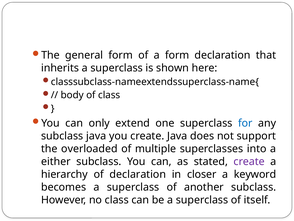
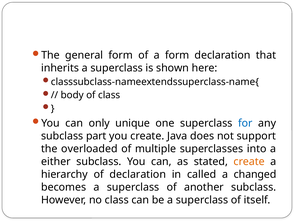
extend: extend -> unique (133, 123)
subclass java: java -> part (96, 136)
create colour: purple -> orange (249, 161)
closer: closer -> called (202, 174)
keyword: keyword -> changed (255, 174)
